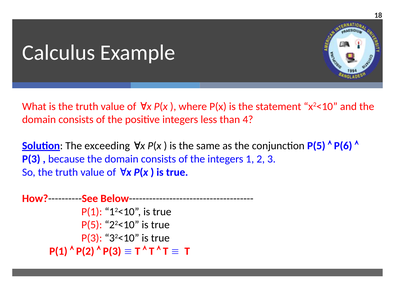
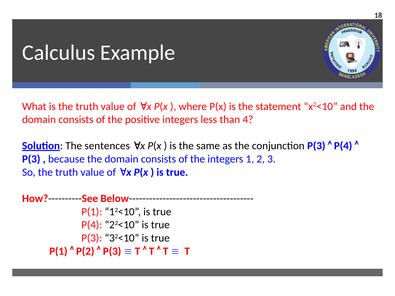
exceeding: exceeding -> sentences (107, 146)
conjunction P(5: P(5 -> P(3 (316, 146)
P(6: P(6 -> P(4 (343, 146)
P(5: P(5 -> P(4 (92, 225)
